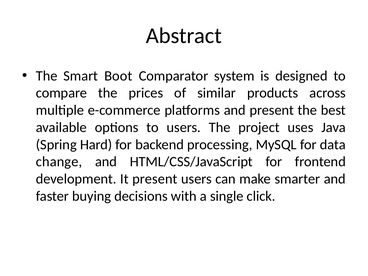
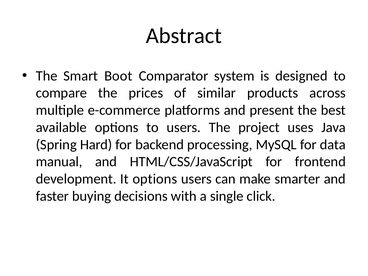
change: change -> manual (59, 162)
It present: present -> options (155, 179)
